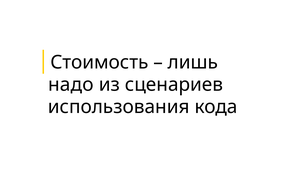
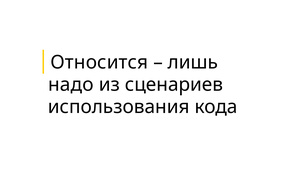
Стоимость: Стоимость -> Относится (99, 62)
